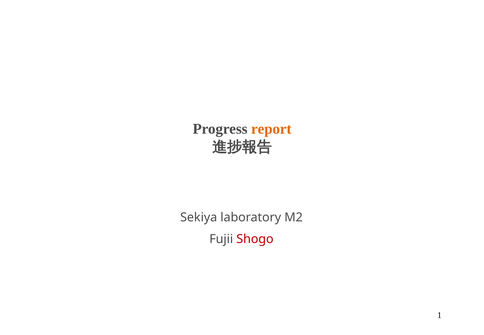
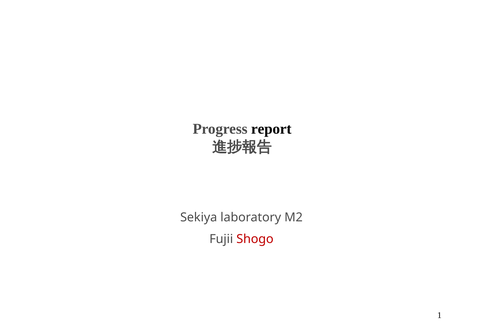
report colour: orange -> black (271, 129)
